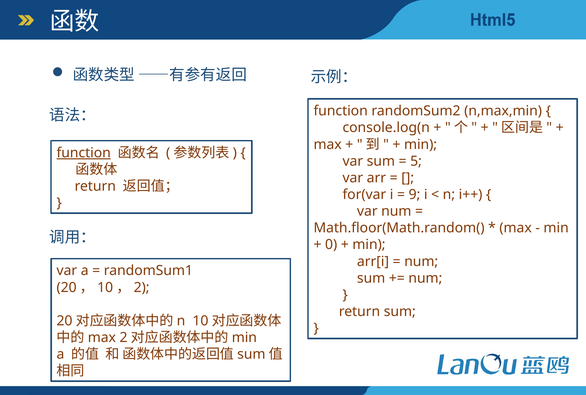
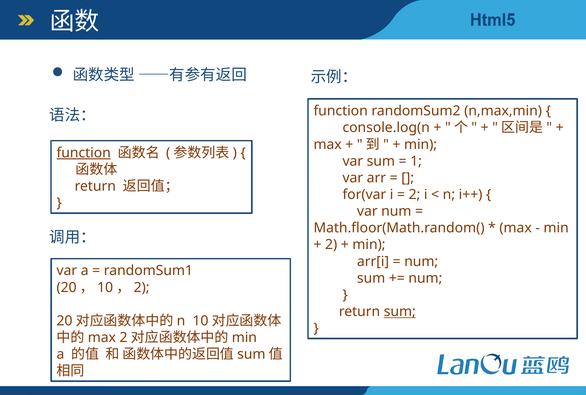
5: 5 -> 1 (416, 161)
9: 9 -> 2 (414, 195)
0: 0 -> 2 (331, 245)
sum underline: none -> present (400, 312)
